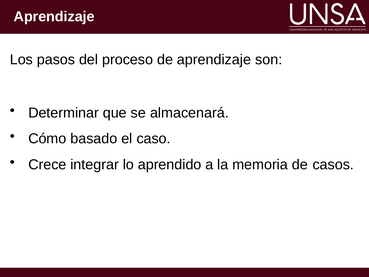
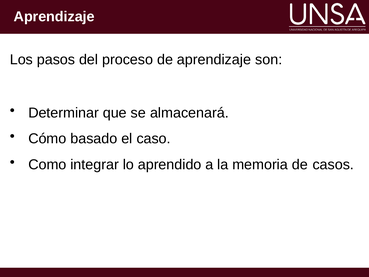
Crece: Crece -> Como (47, 164)
